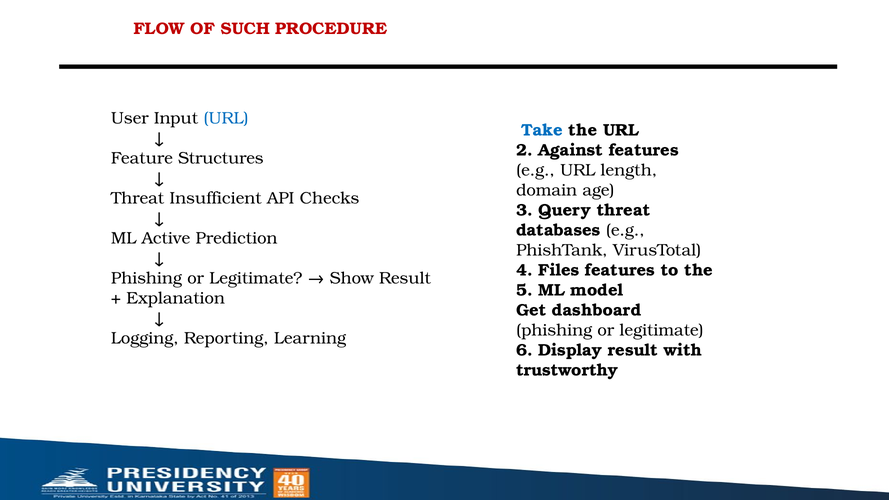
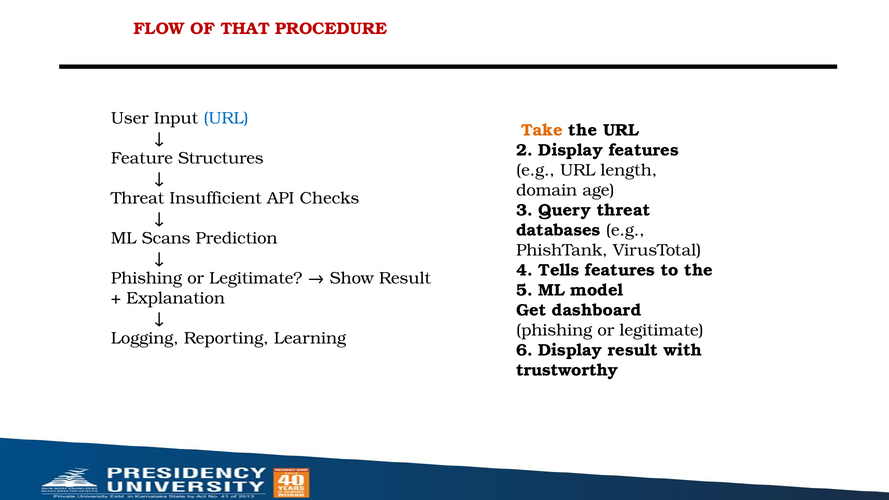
SUCH: SUCH -> THAT (245, 29)
Take colour: blue -> orange (542, 130)
2 Against: Against -> Display (571, 150)
Active: Active -> Scans (166, 238)
Files: Files -> Tells (559, 270)
